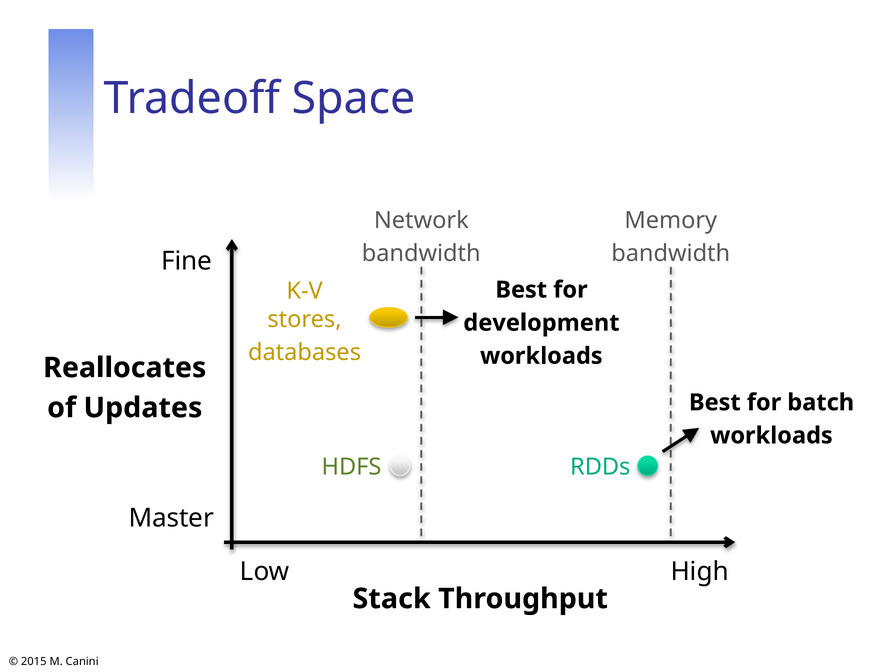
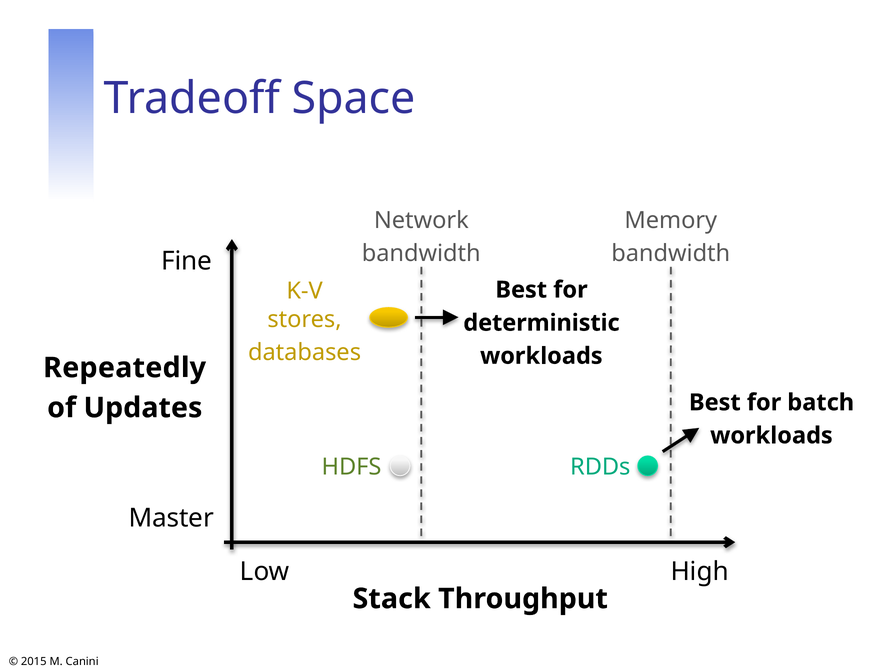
development: development -> deterministic (541, 323)
Reallocates: Reallocates -> Repeatedly (125, 368)
